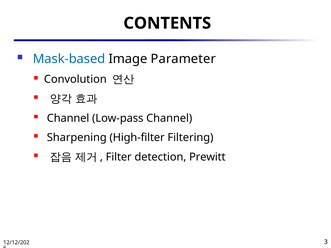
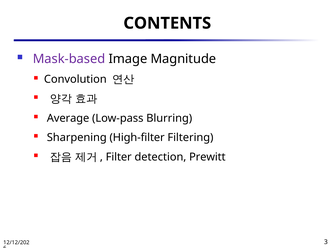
Mask-based colour: blue -> purple (69, 59)
Parameter: Parameter -> Magnitude (183, 59)
Channel: Channel -> Average (68, 118)
Low-pass Channel: Channel -> Blurring (169, 118)
